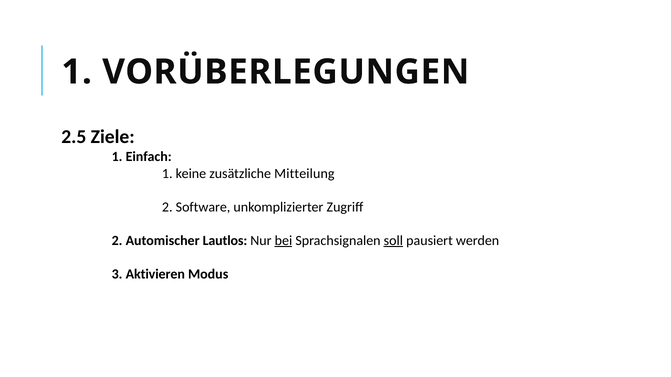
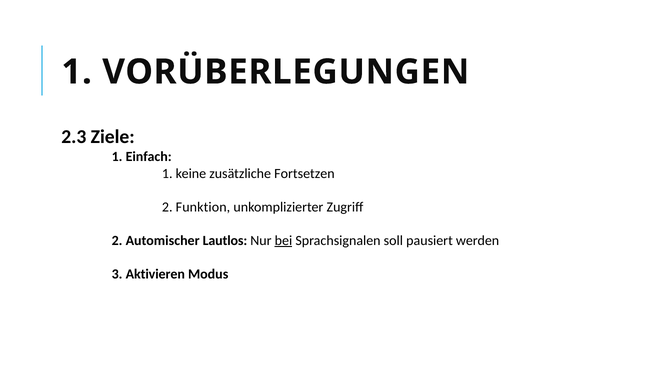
2.5: 2.5 -> 2.3 (74, 137)
Mitteilung: Mitteilung -> Fortsetzen (304, 174)
Software: Software -> Funktion (203, 207)
soll underline: present -> none (393, 241)
